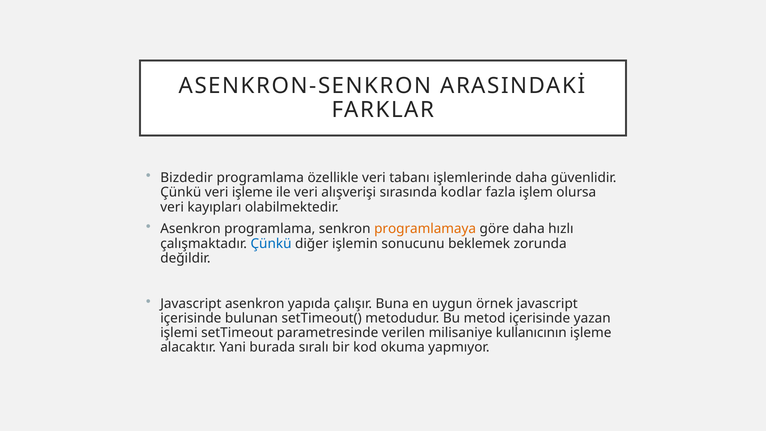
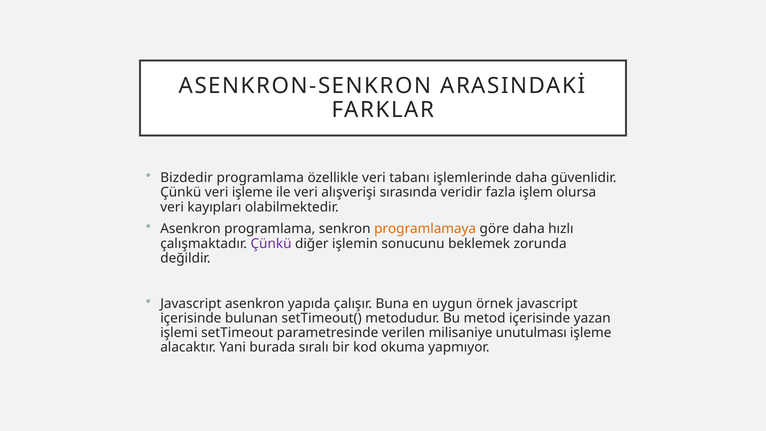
kodlar: kodlar -> veridir (461, 192)
Çünkü colour: blue -> purple (271, 244)
kullanıcının: kullanıcının -> unutulması (531, 333)
